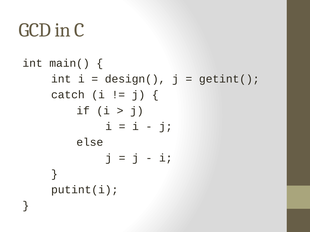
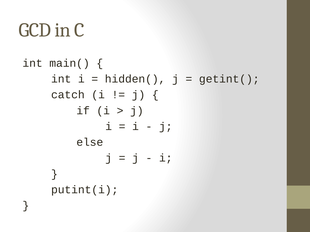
design(: design( -> hidden( (135, 79)
